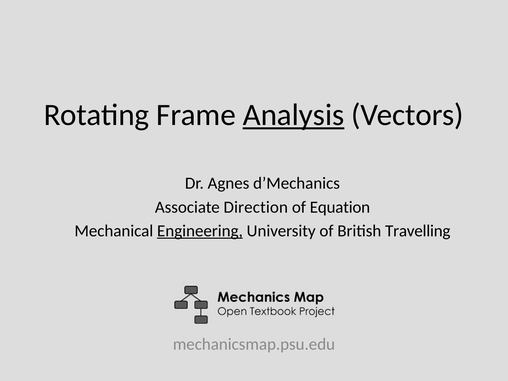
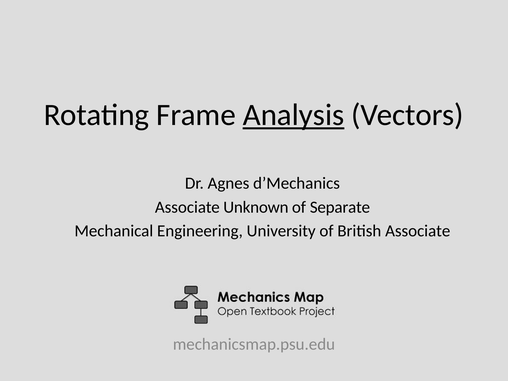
Direction: Direction -> Unknown (256, 207)
Equation: Equation -> Separate (340, 207)
Engineering underline: present -> none (200, 231)
British Travelling: Travelling -> Associate (418, 231)
